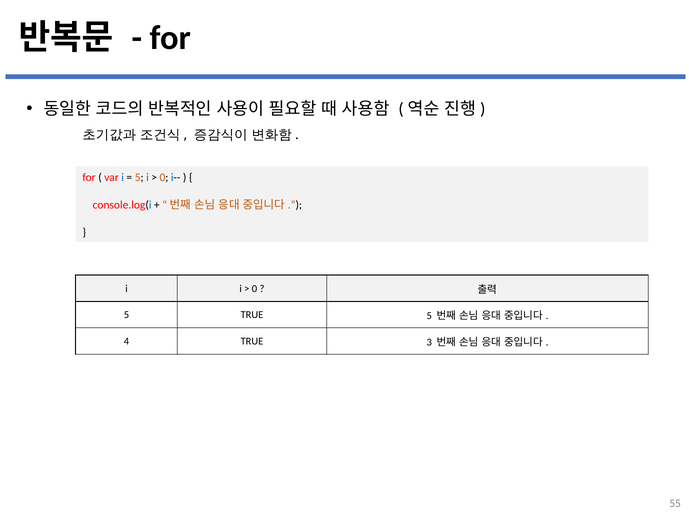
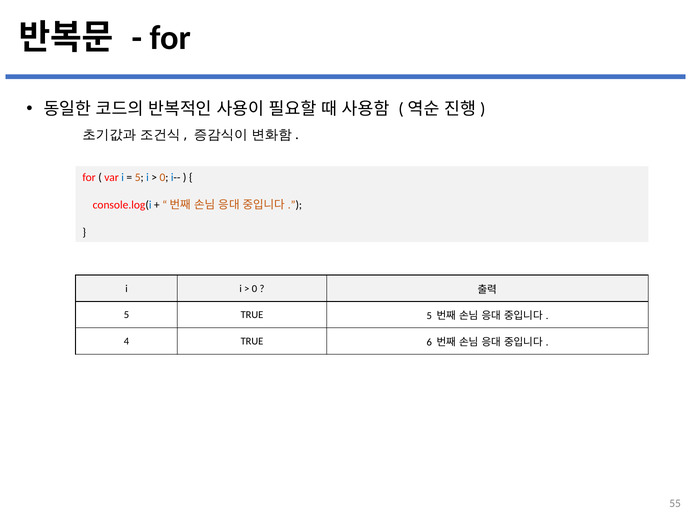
4 TRUE 3: 3 -> 6 (429, 342)
